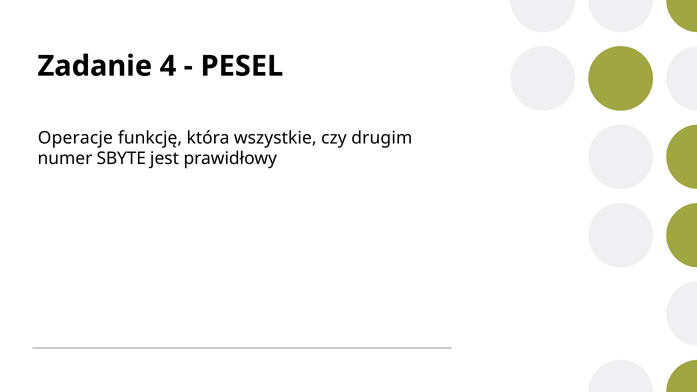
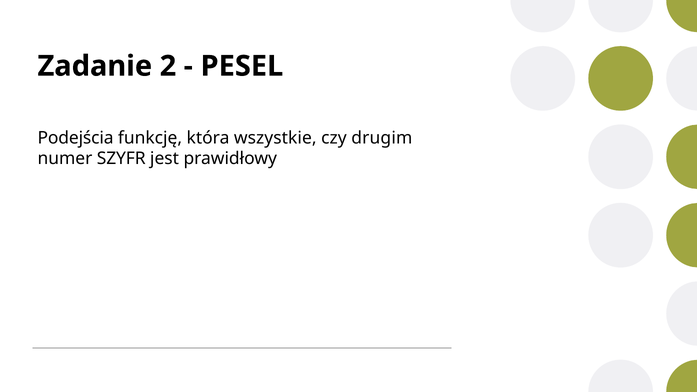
4: 4 -> 2 (168, 66)
Operacje: Operacje -> Podejścia (76, 138)
SBYTE: SBYTE -> SZYFR (121, 159)
